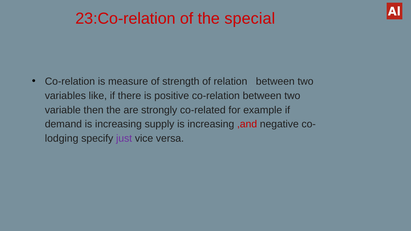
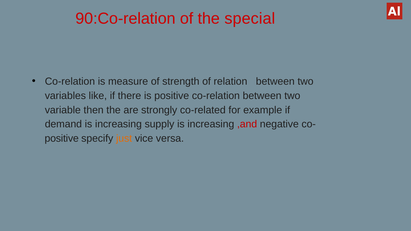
23:Co-relation: 23:Co-relation -> 90:Co-relation (125, 19)
lodging: lodging -> positive (62, 139)
just colour: purple -> orange (124, 139)
